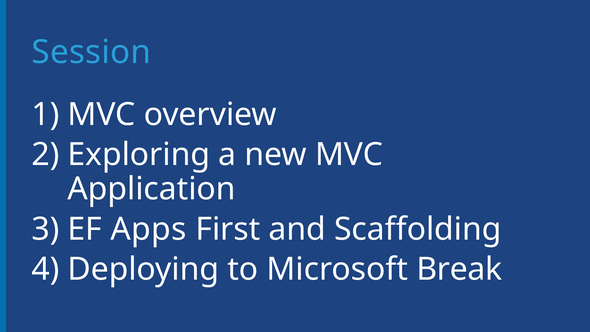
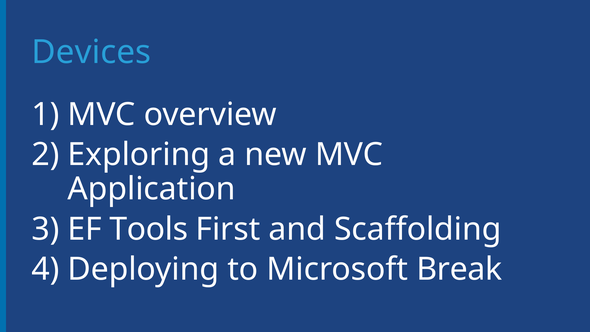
Session: Session -> Devices (91, 52)
Apps: Apps -> Tools (149, 229)
